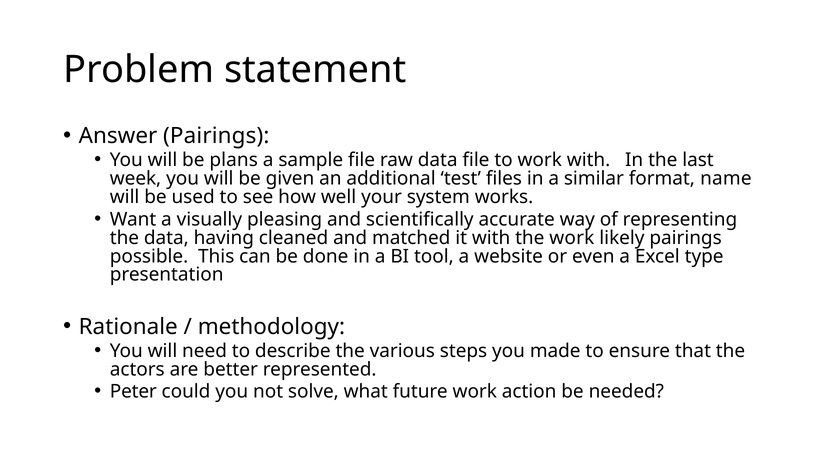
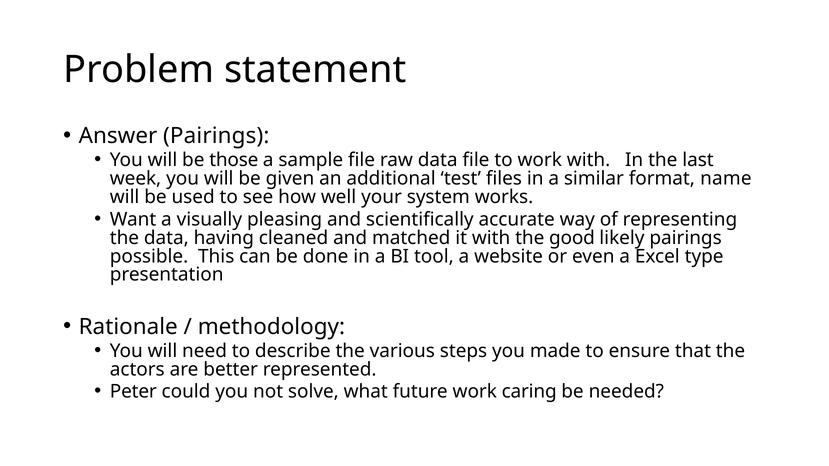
plans: plans -> those (234, 160)
the work: work -> good (572, 238)
action: action -> caring (529, 392)
